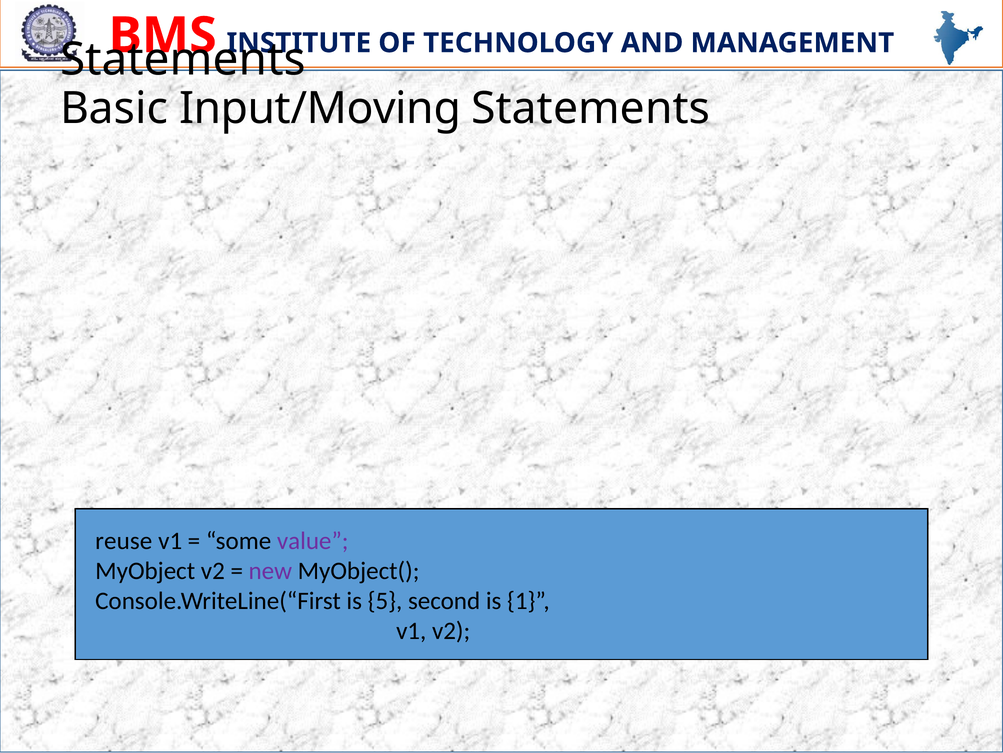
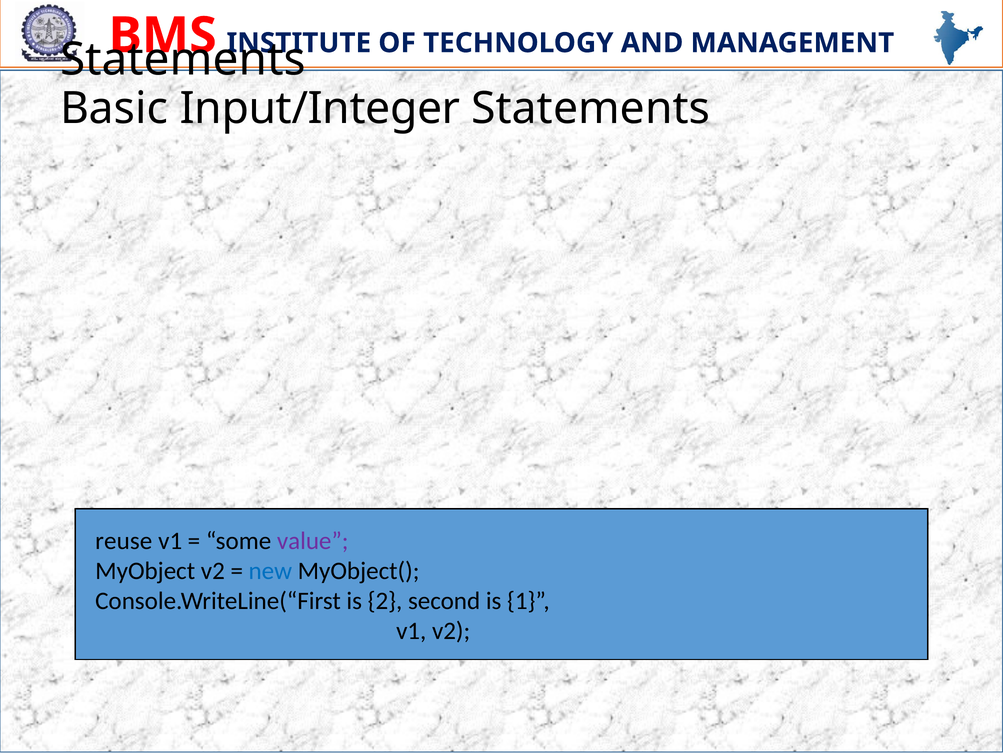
Input/Moving: Input/Moving -> Input/Integer (320, 109)
new colour: purple -> blue (270, 570)
5: 5 -> 2 (385, 600)
